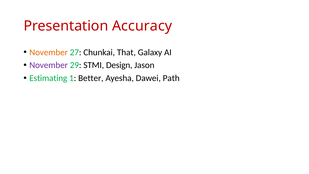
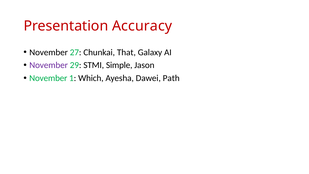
November colour: orange -> black (49, 52)
Design: Design -> Simple (119, 65)
Estimating: Estimating -> November (48, 78)
Better: Better -> Which (91, 78)
